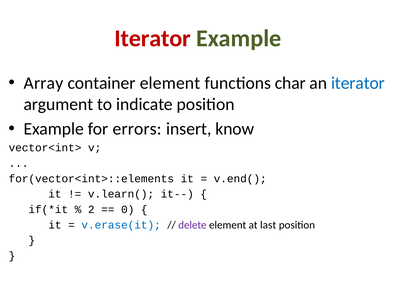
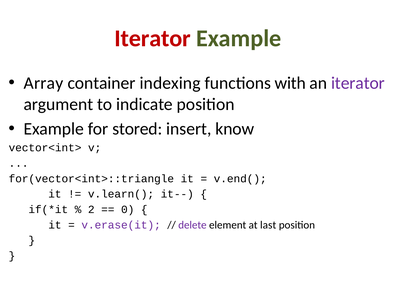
container element: element -> indexing (170, 83)
char: char -> with (290, 83)
iterator colour: blue -> purple (358, 83)
errors: errors -> stored (137, 129)
for(vector<int>::elements: for(vector<int>::elements -> for(vector<int>::triangle (91, 179)
v.erase(it colour: blue -> purple (121, 225)
